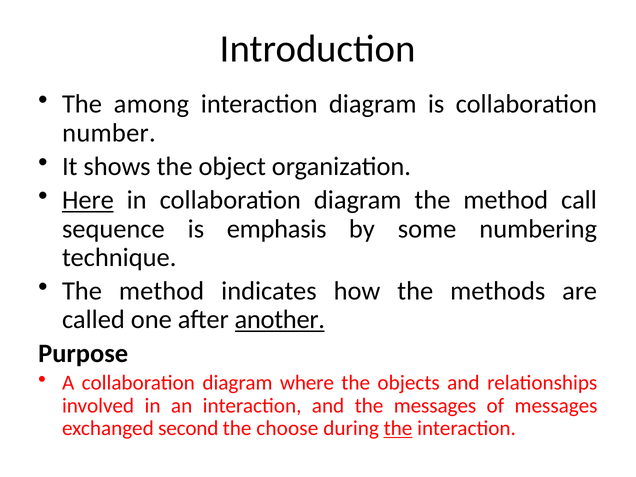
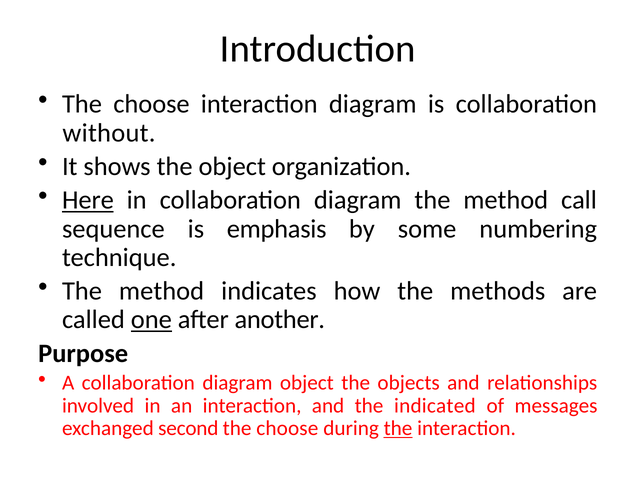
among: among -> choose (152, 104)
number: number -> without (109, 133)
one underline: none -> present (151, 320)
another underline: present -> none (280, 320)
diagram where: where -> object (307, 383)
the messages: messages -> indicated (435, 406)
